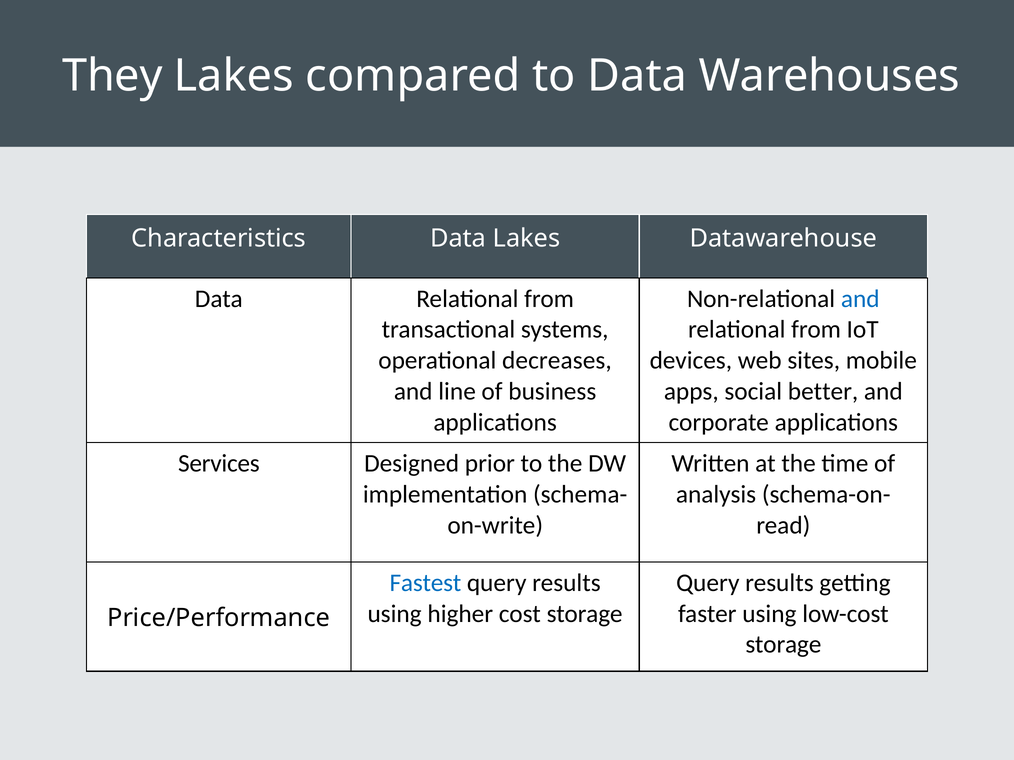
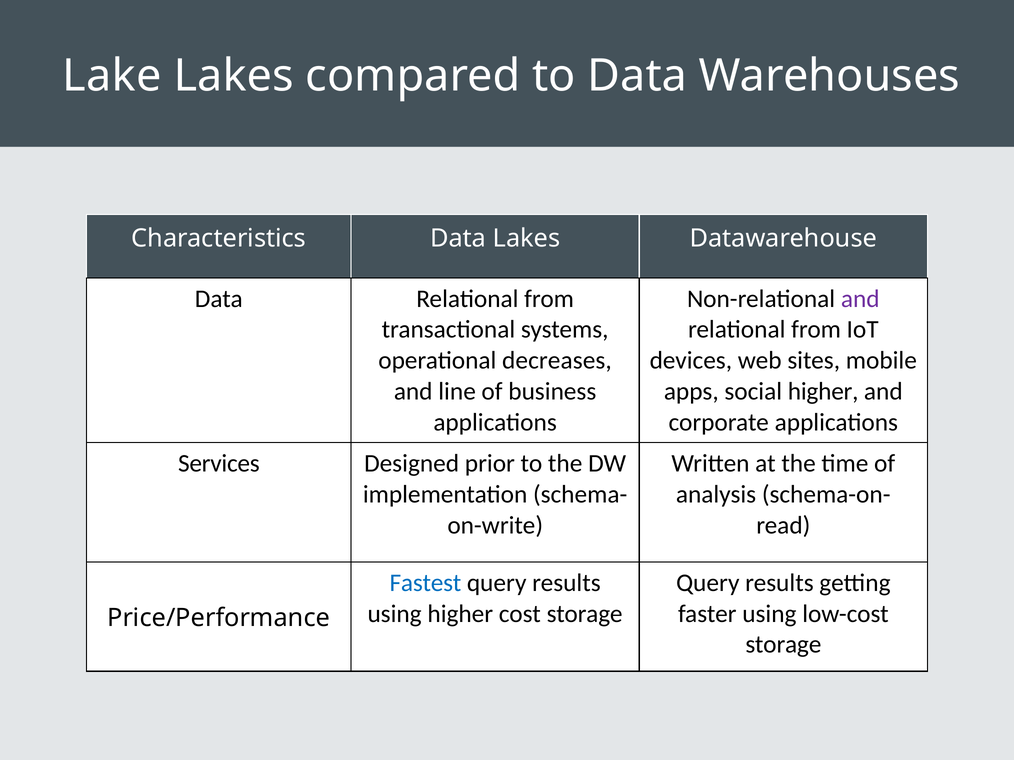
They: They -> Lake (112, 76)
and colour: blue -> purple (860, 299)
social better: better -> higher (823, 392)
